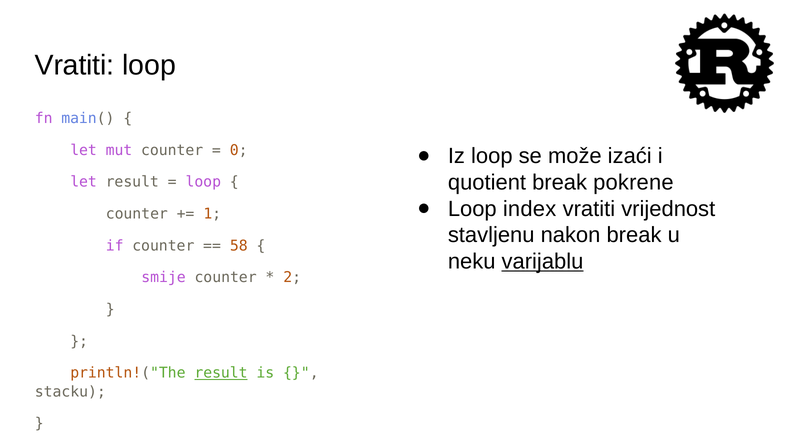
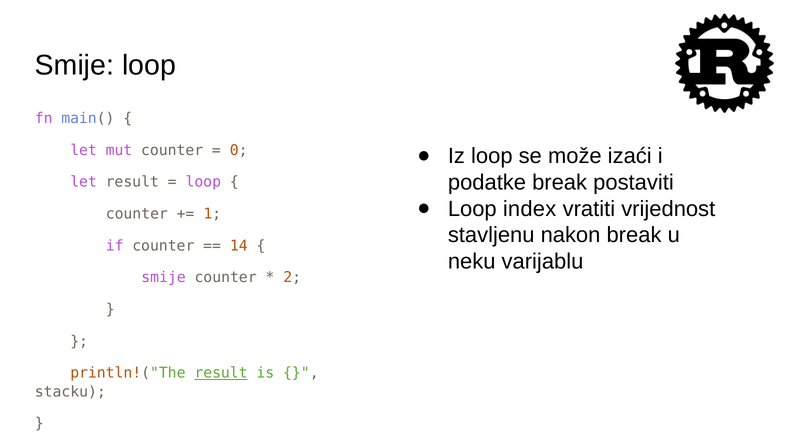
Vratiti: Vratiti -> Smije (74, 65)
quotient: quotient -> podatke (487, 182)
pokrene: pokrene -> postaviti (633, 182)
58: 58 -> 14 (239, 245)
varijablu underline: present -> none (542, 261)
